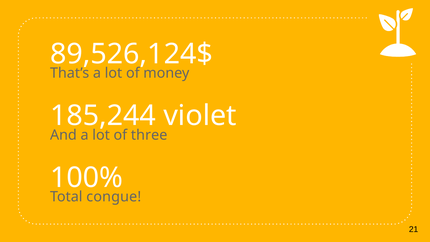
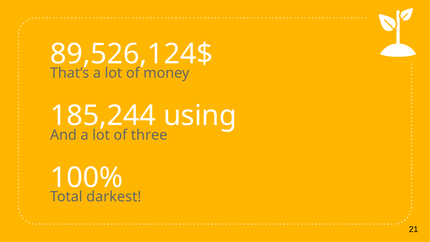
violet: violet -> using (200, 116)
congue: congue -> darkest (114, 197)
